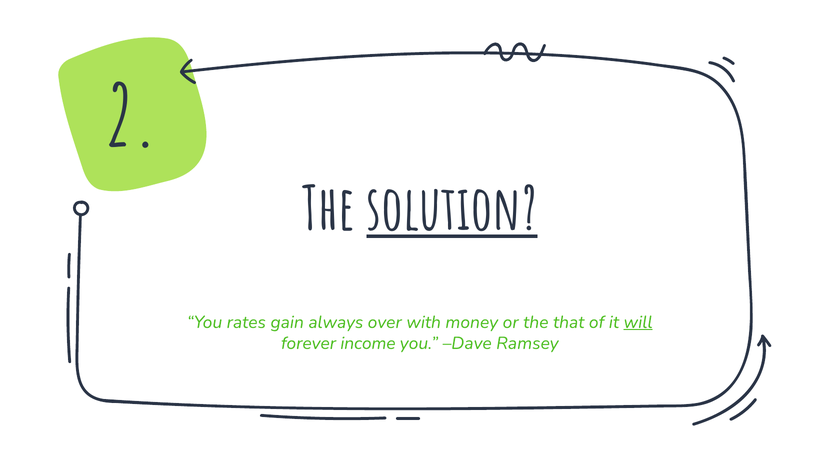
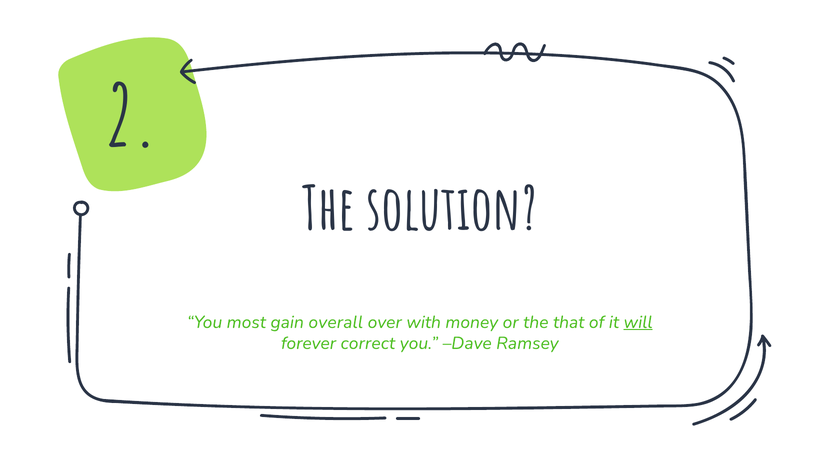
solution underline: present -> none (452, 210)
rates: rates -> most (246, 323)
always: always -> overall (336, 323)
income: income -> correct (368, 344)
